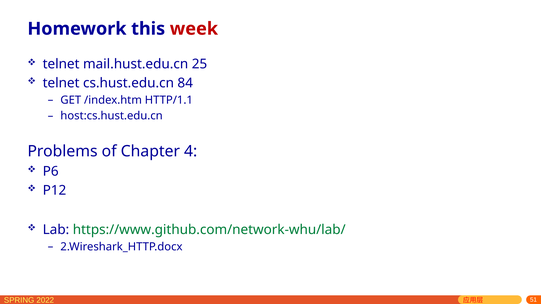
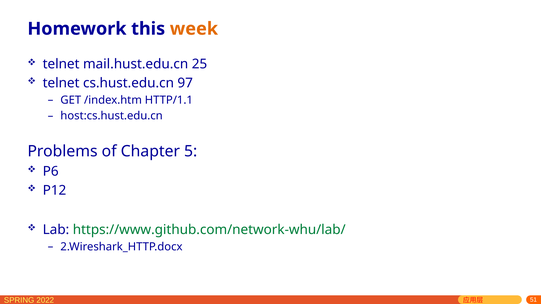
week colour: red -> orange (194, 29)
84: 84 -> 97 (185, 83)
4: 4 -> 5 (191, 151)
